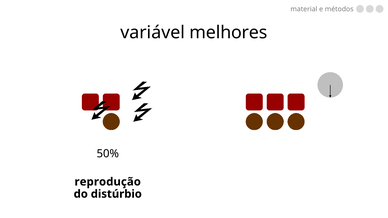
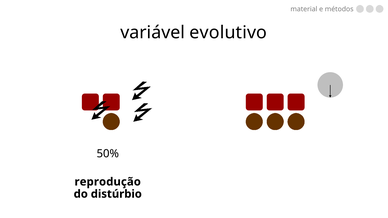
melhores: melhores -> evolutivo (228, 33)
